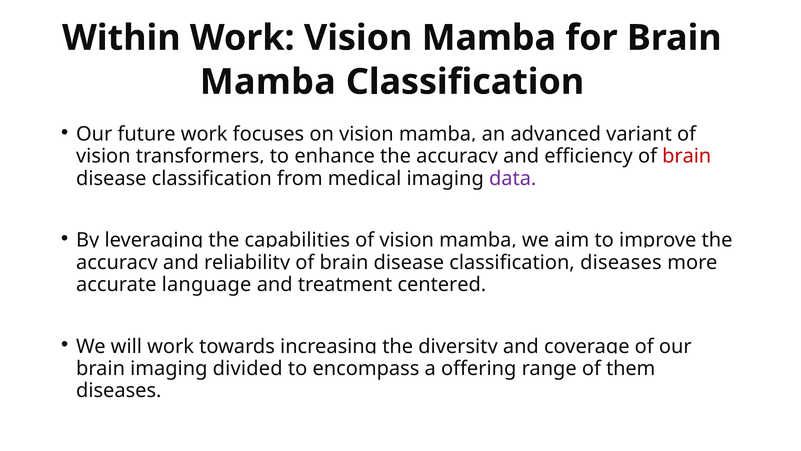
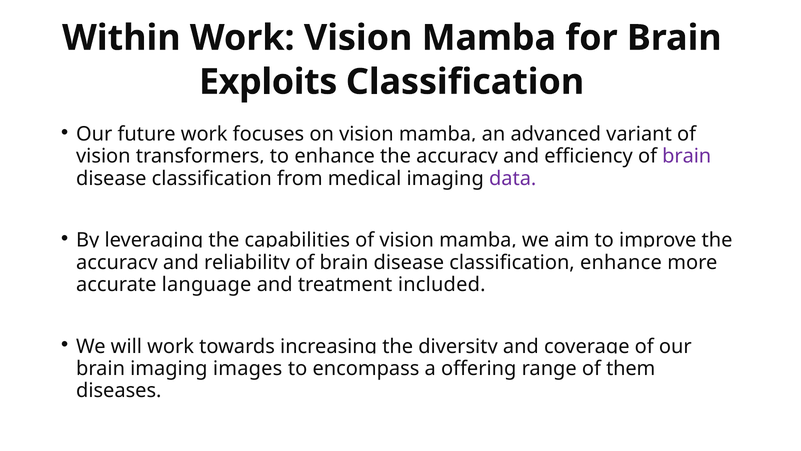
Mamba: Mamba -> Exploits (268, 82)
brain colour: red -> purple (687, 156)
diseases: diseases -> enhance (621, 262)
centered: centered -> included (442, 284)
divided: divided -> images (248, 368)
